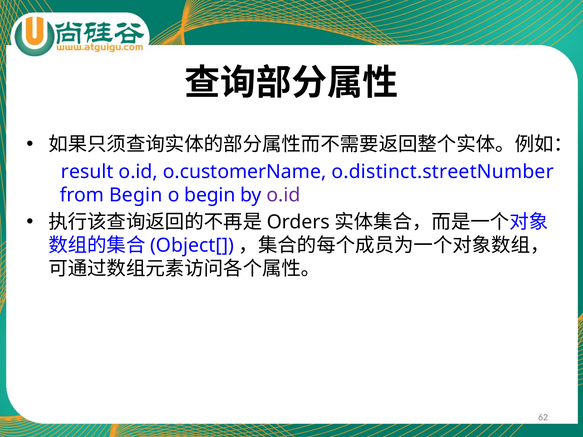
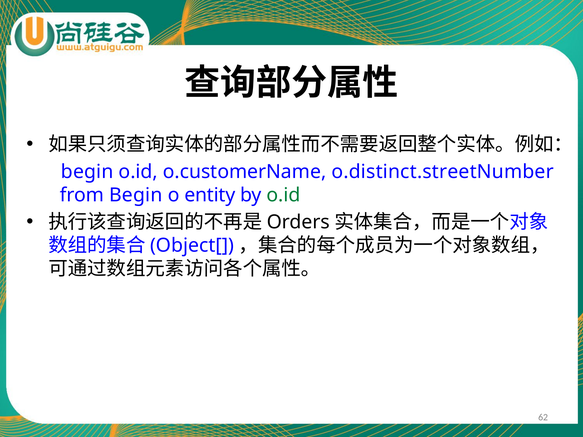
result: result -> begin (87, 172)
o begin: begin -> entity (210, 195)
o.id colour: purple -> green (283, 195)
